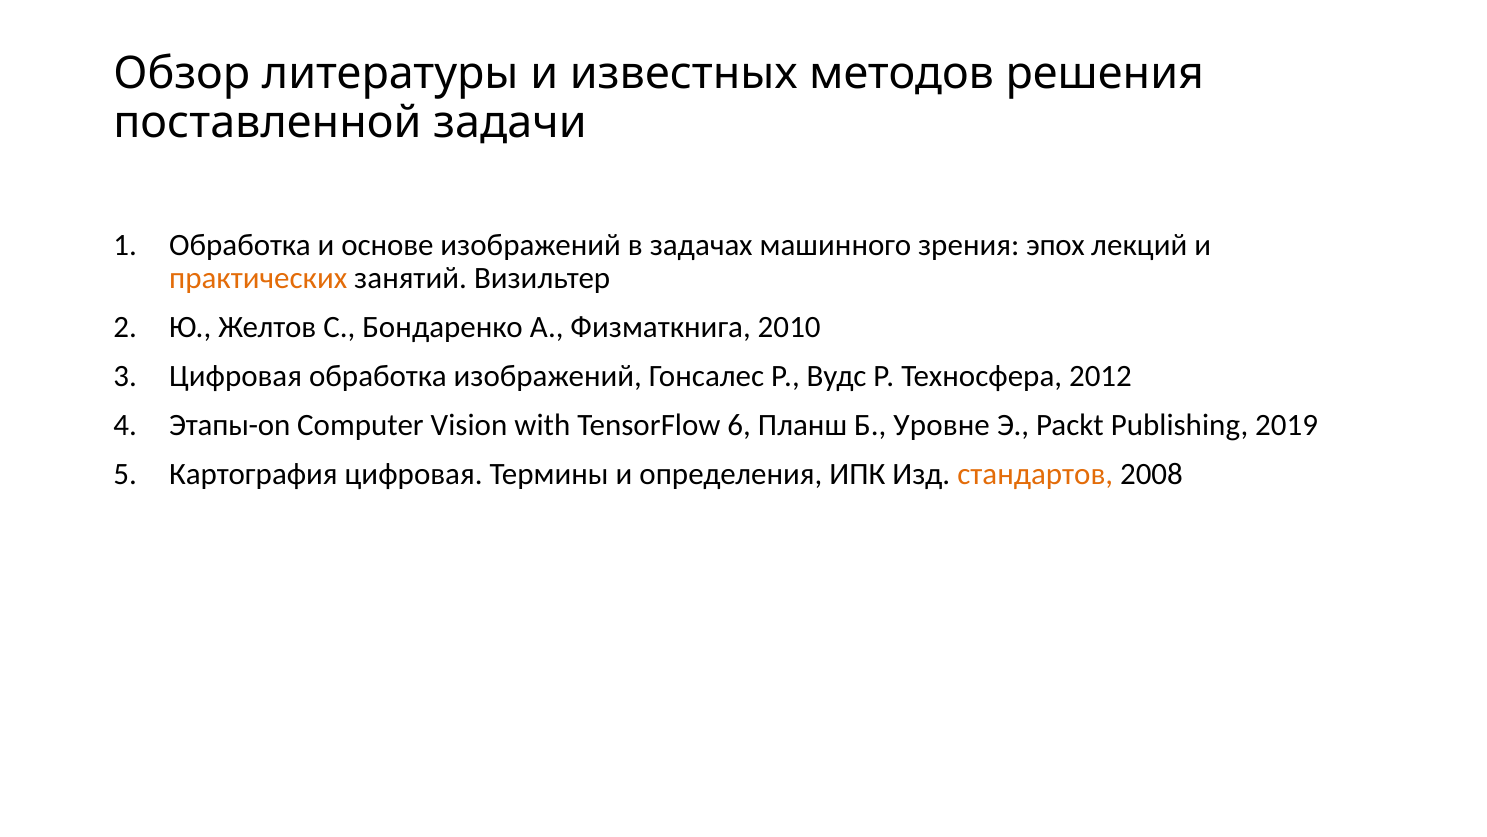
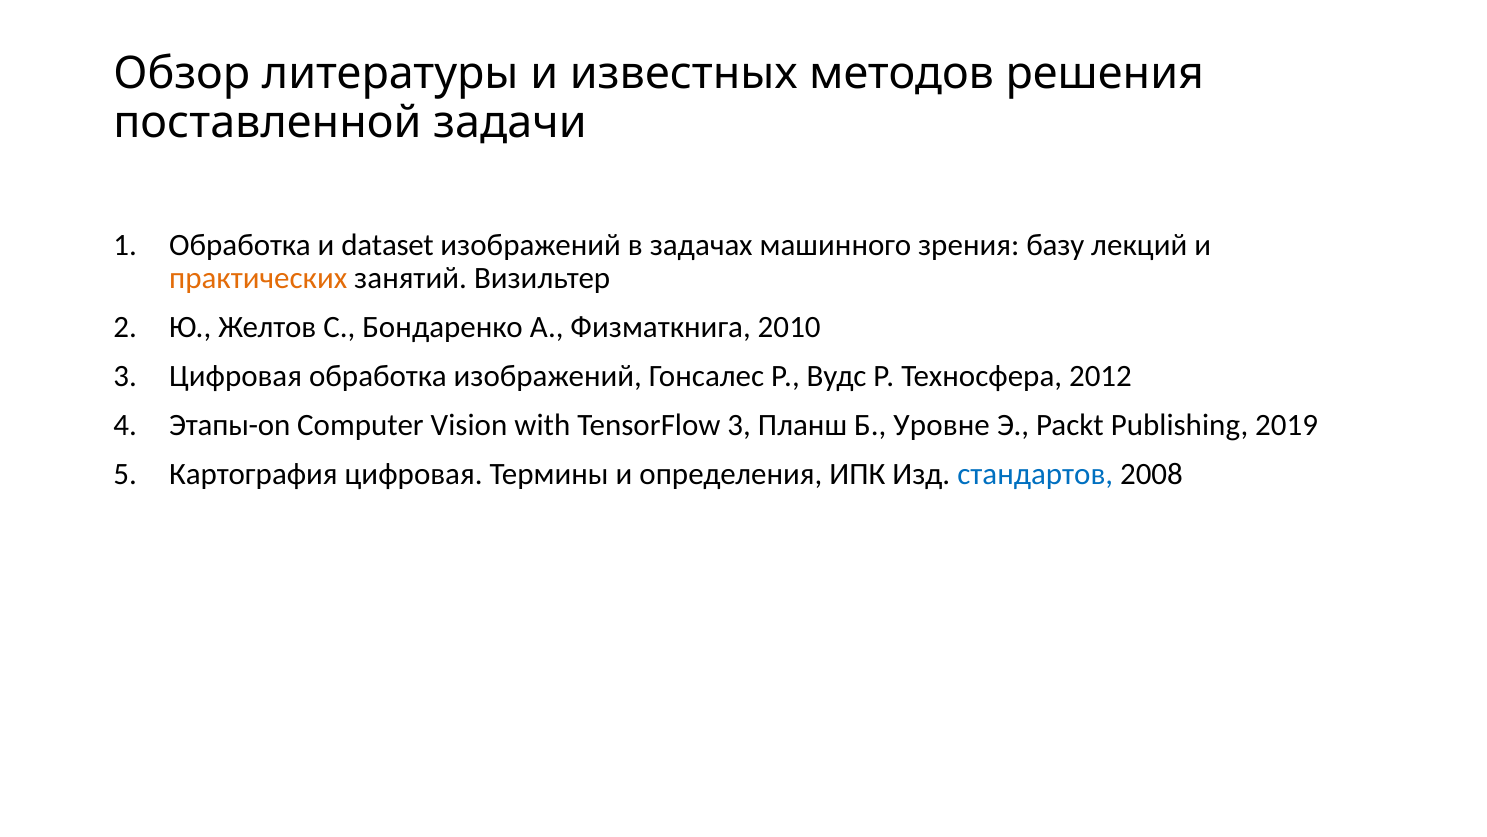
основе: основе -> dataset (388, 245)
эпох: эпох -> базу (1055, 245)
TensorFlow 6: 6 -> 3 (739, 425)
стандартов colour: orange -> blue (1035, 474)
